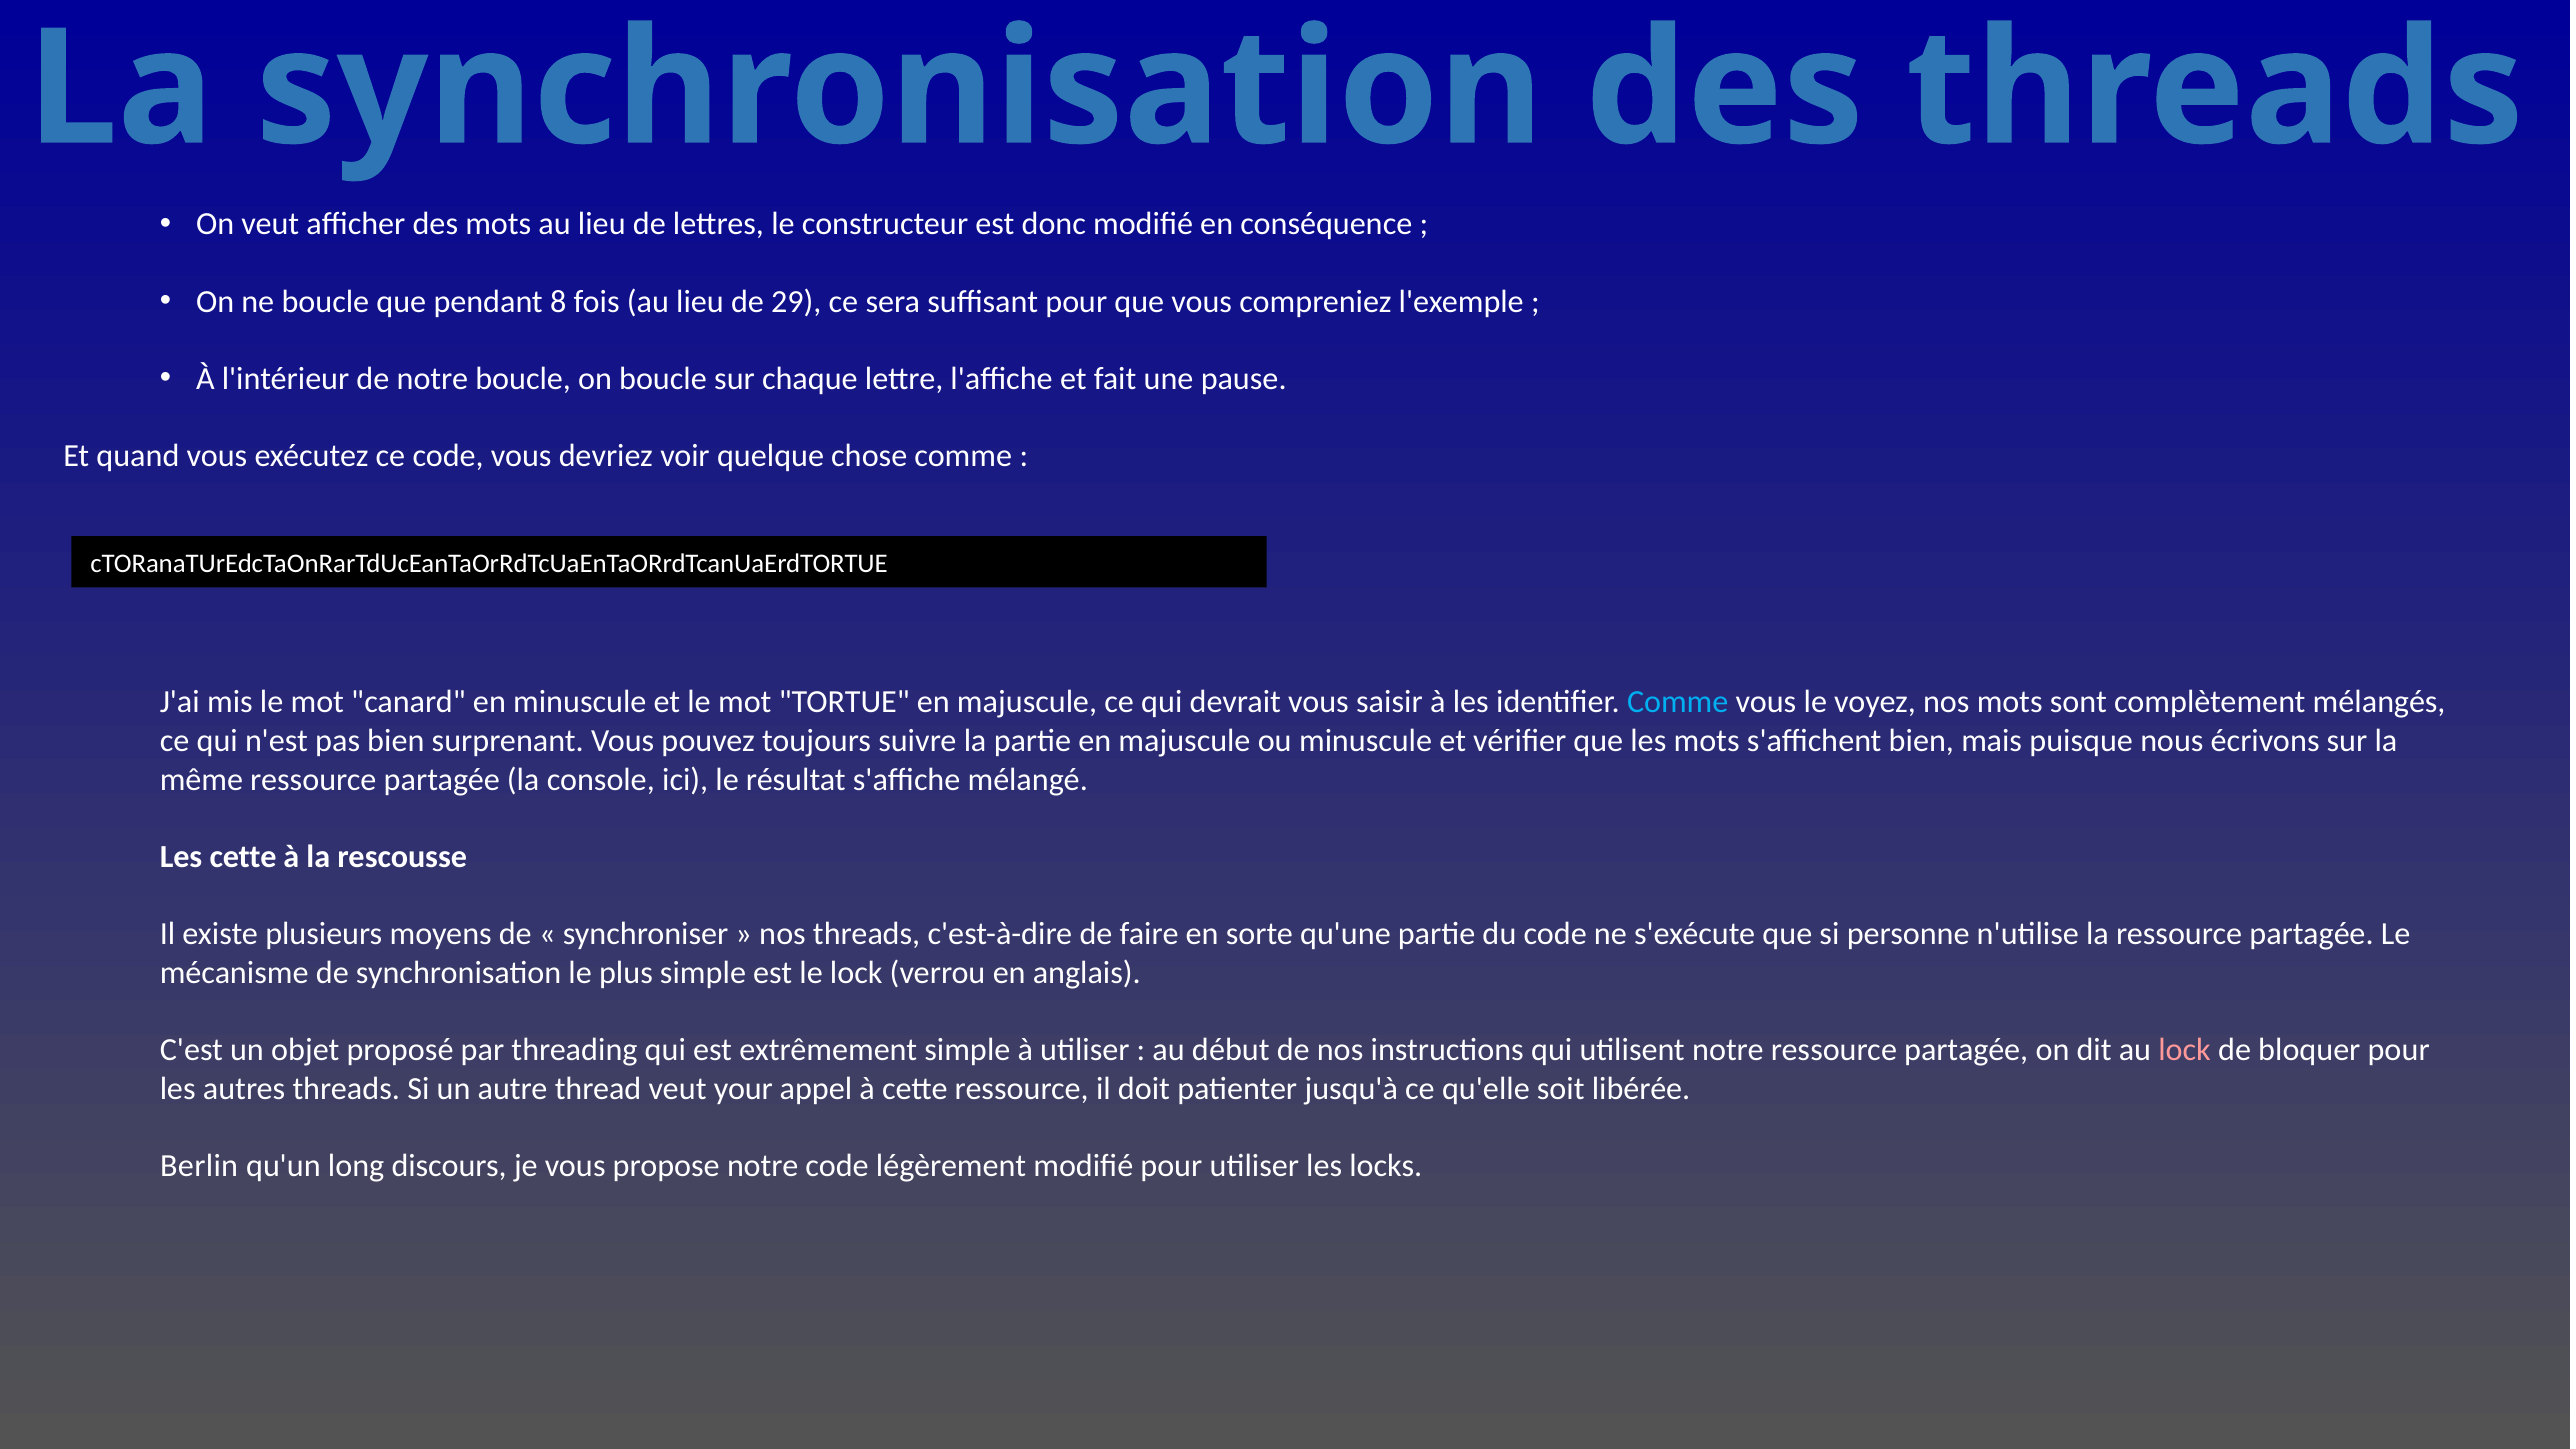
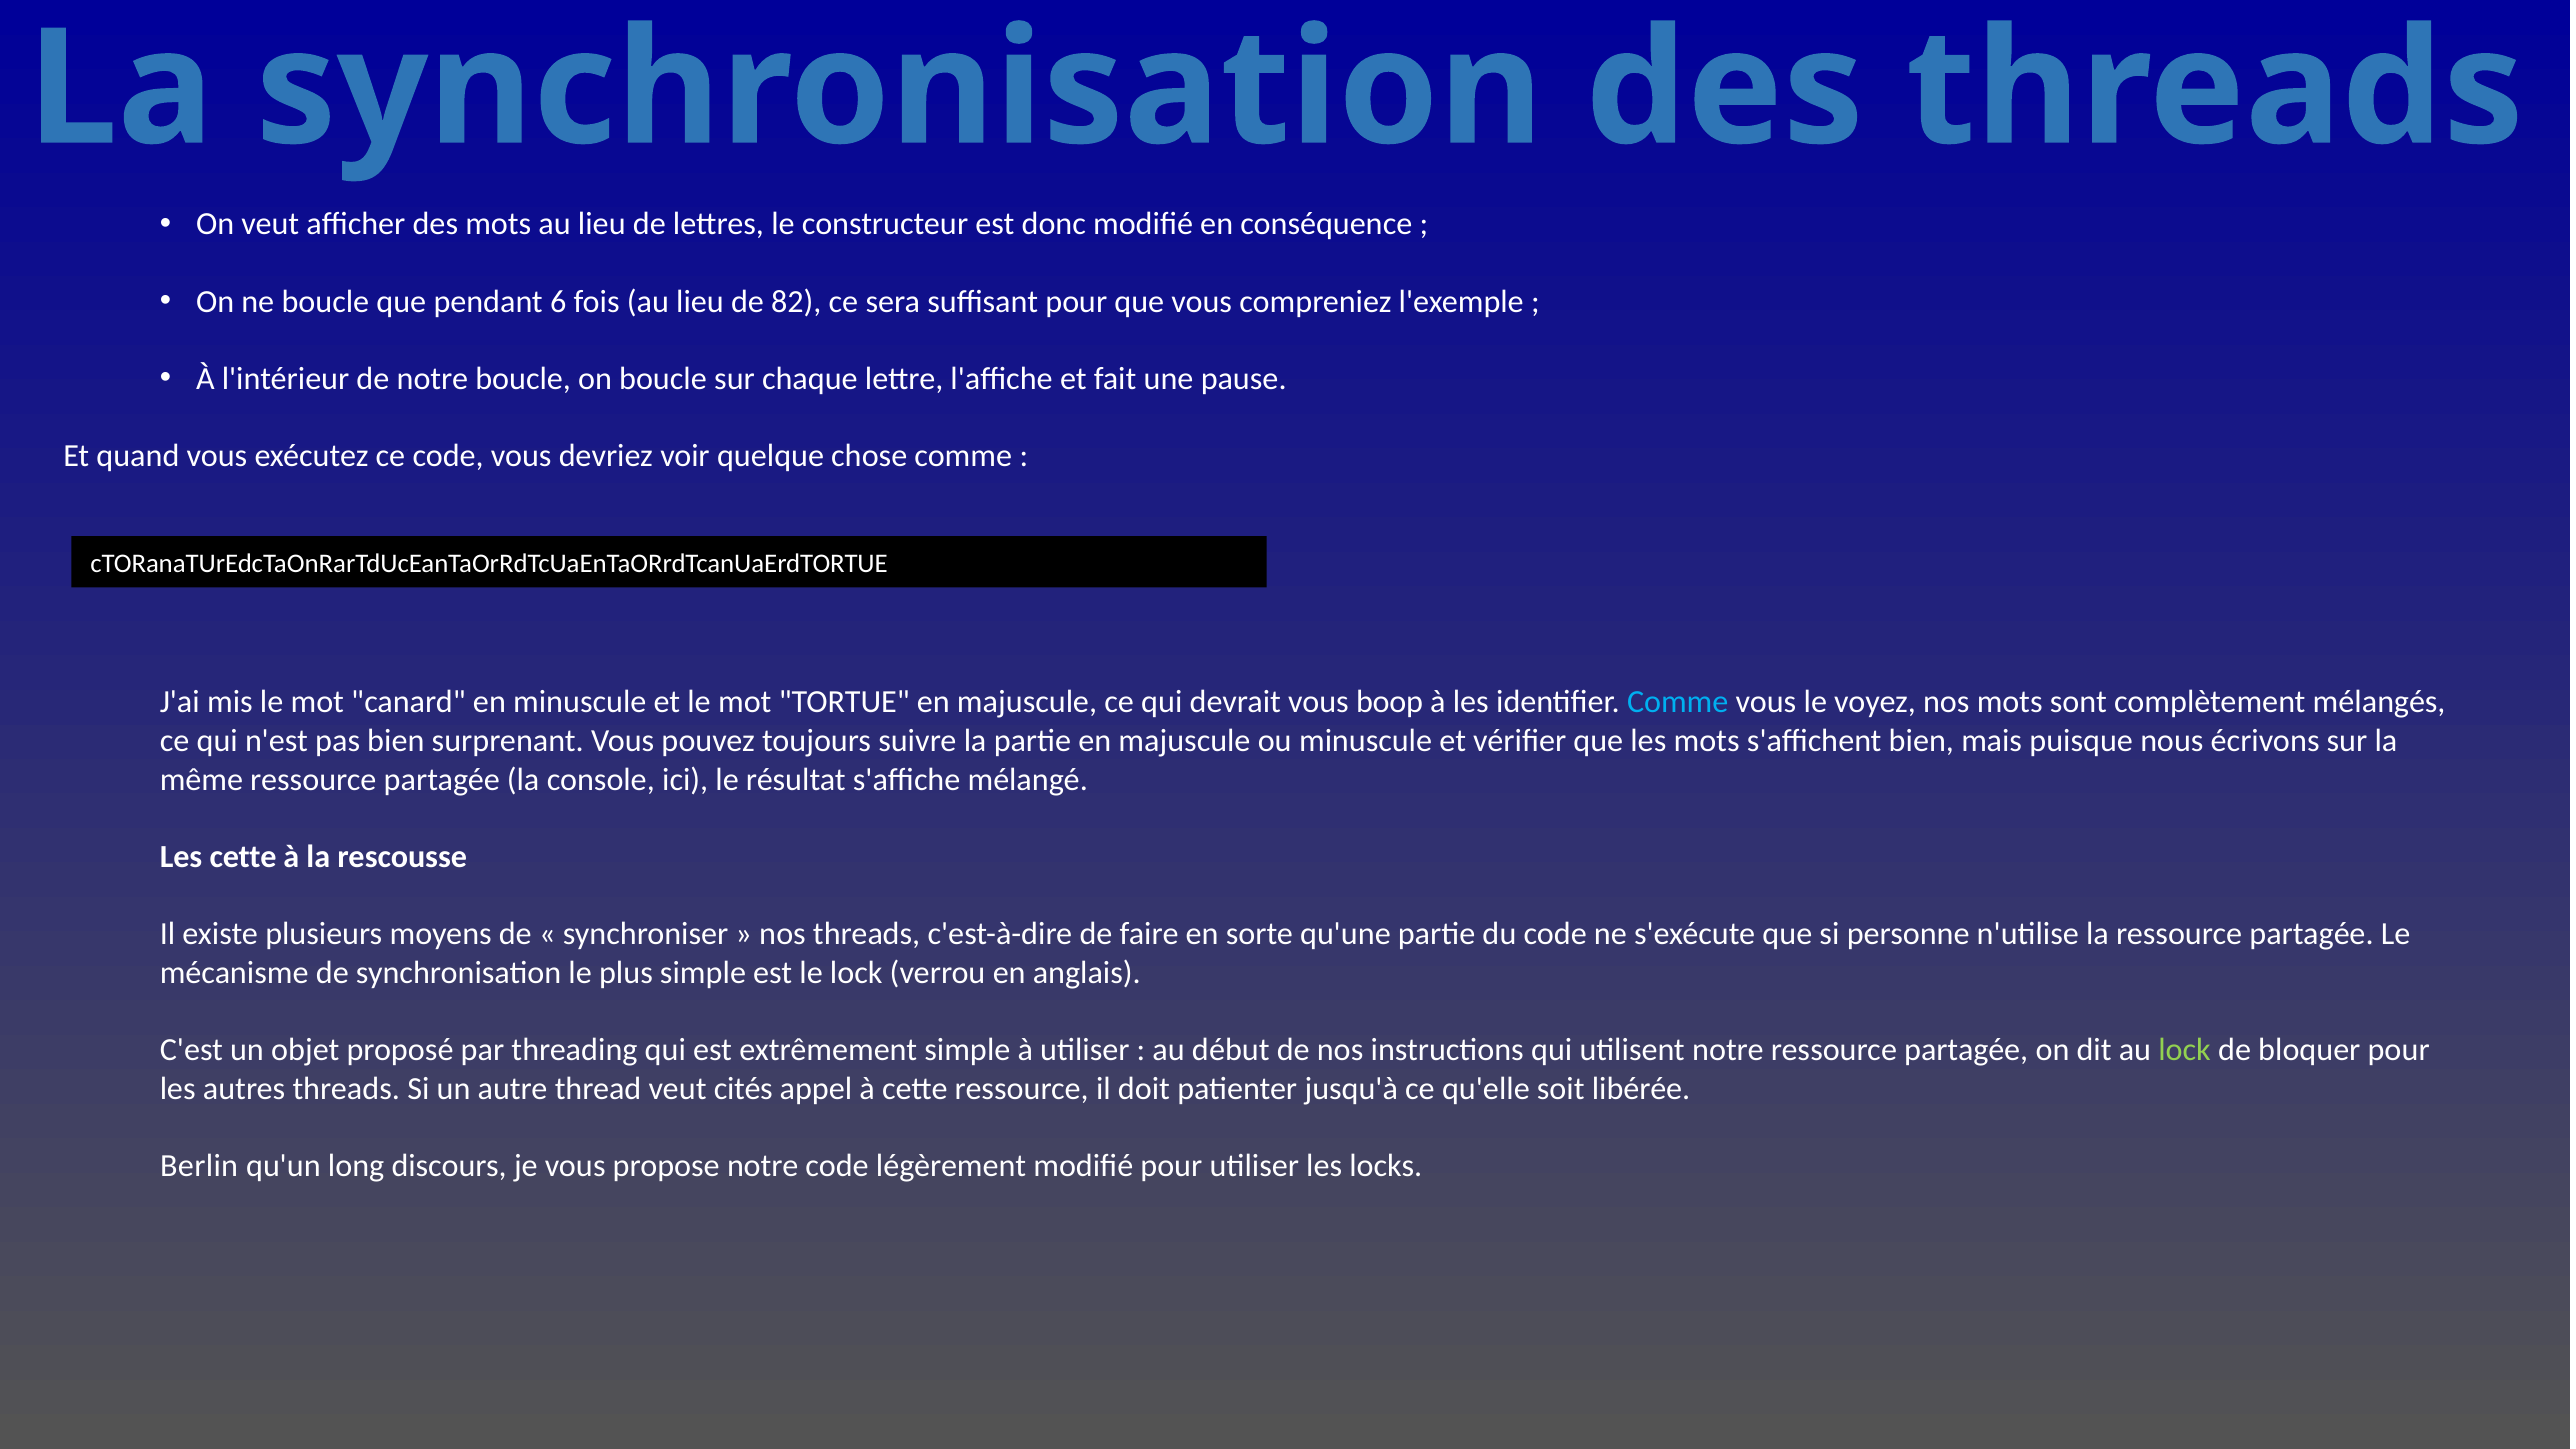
8: 8 -> 6 (558, 301)
29: 29 -> 82 (796, 301)
saisir: saisir -> boop (1390, 702)
lock colour: pink -> light green (2185, 1050)
your: your -> cités (743, 1089)
